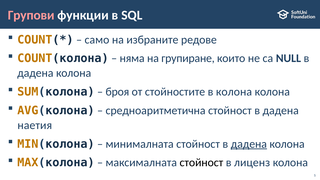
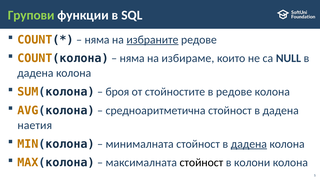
Групови colour: pink -> light green (31, 15)
само: само -> няма (97, 40)
избраните underline: none -> present (152, 40)
групиране: групиране -> избираме (188, 58)
в колона: колона -> редове (234, 92)
лиценз: лиценз -> колони (252, 163)
